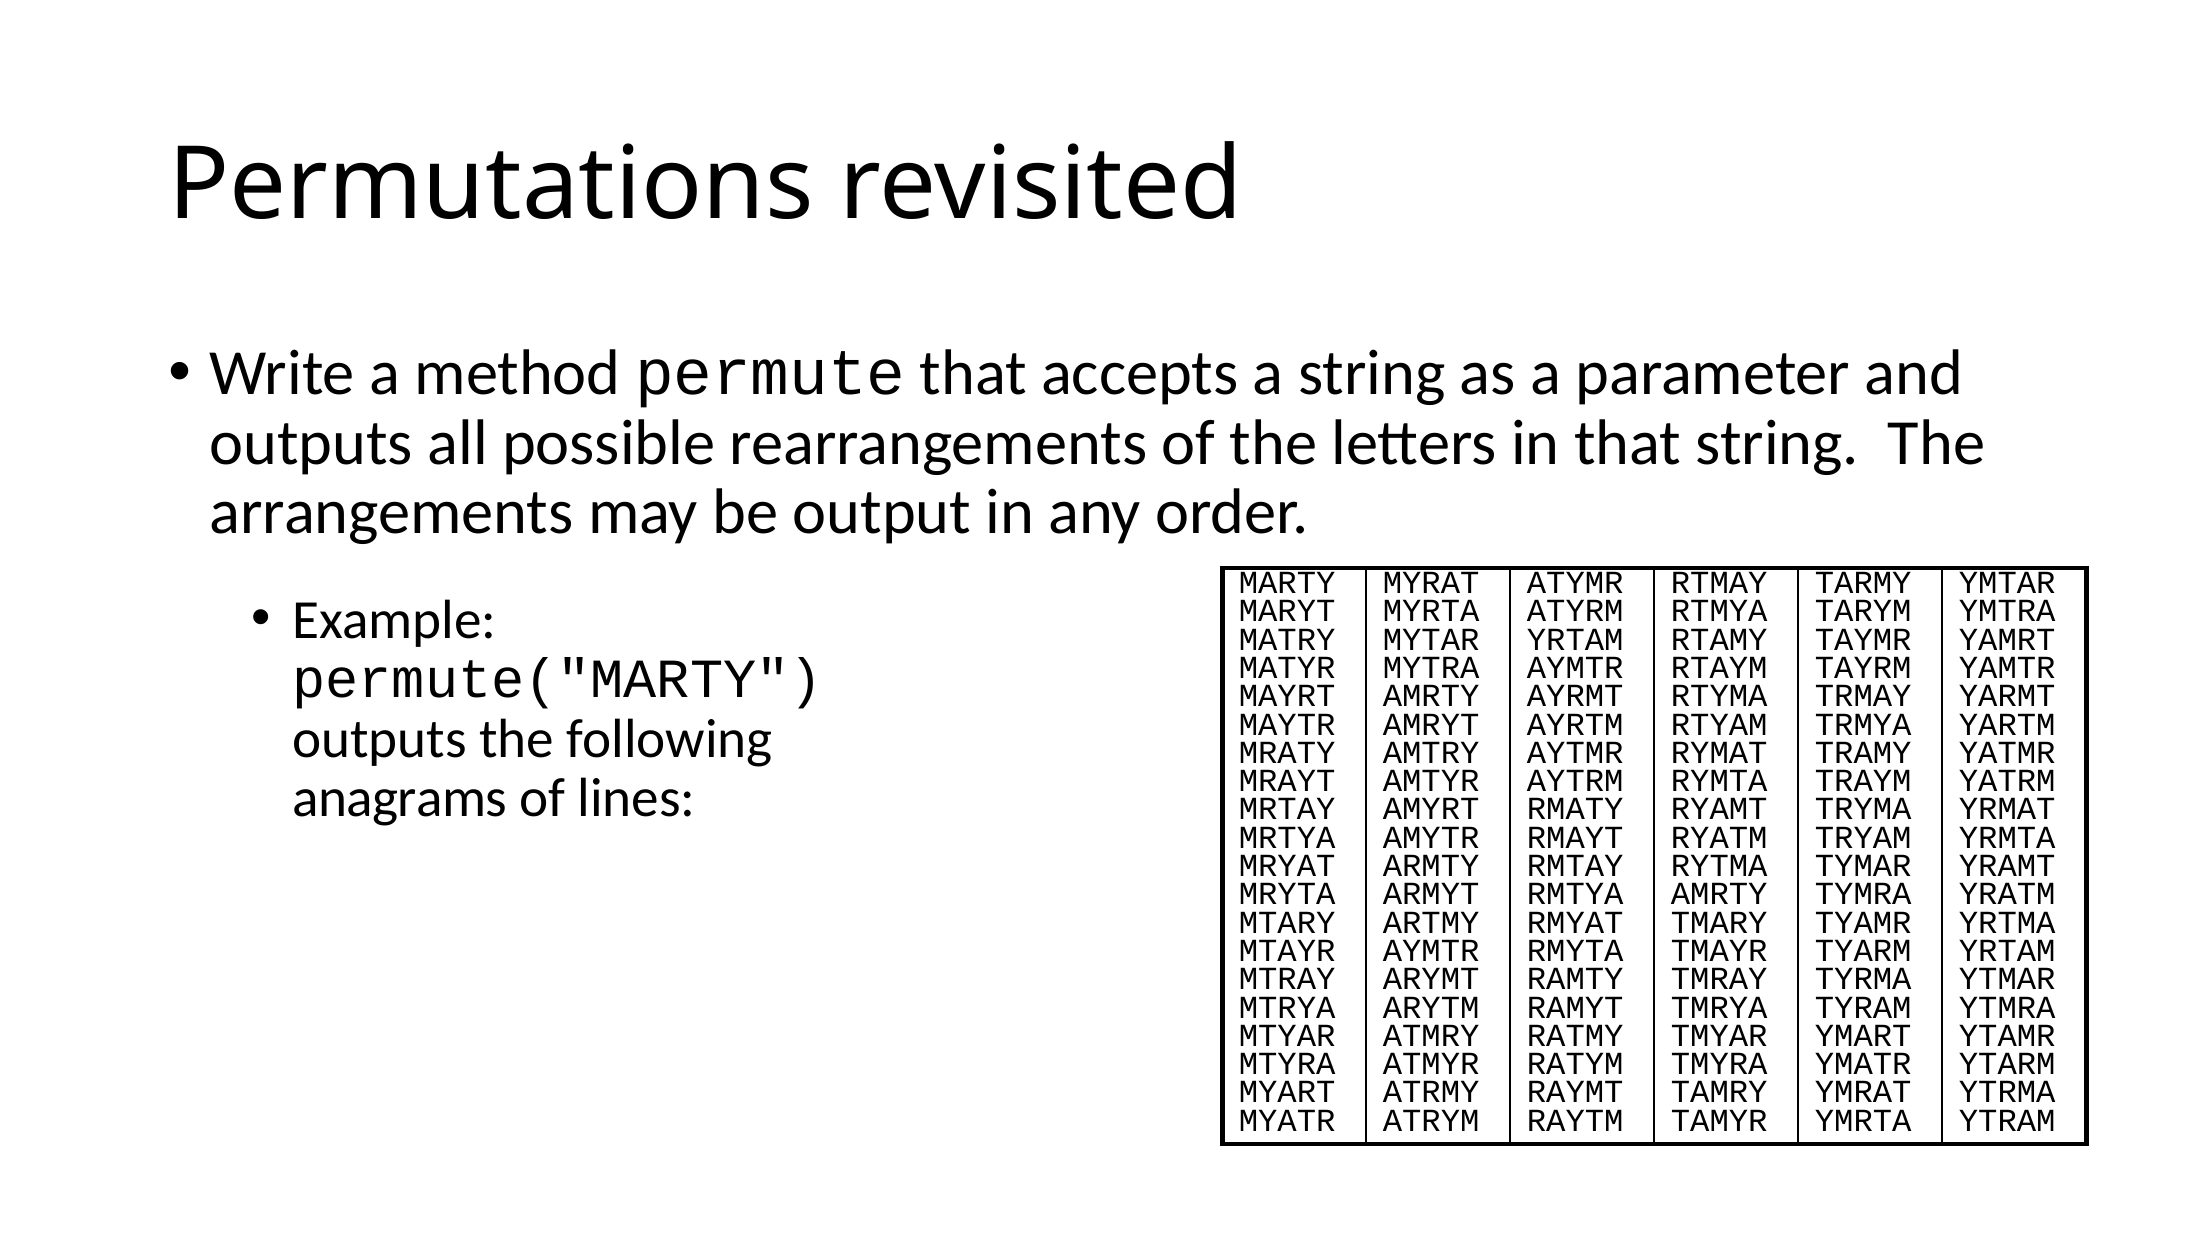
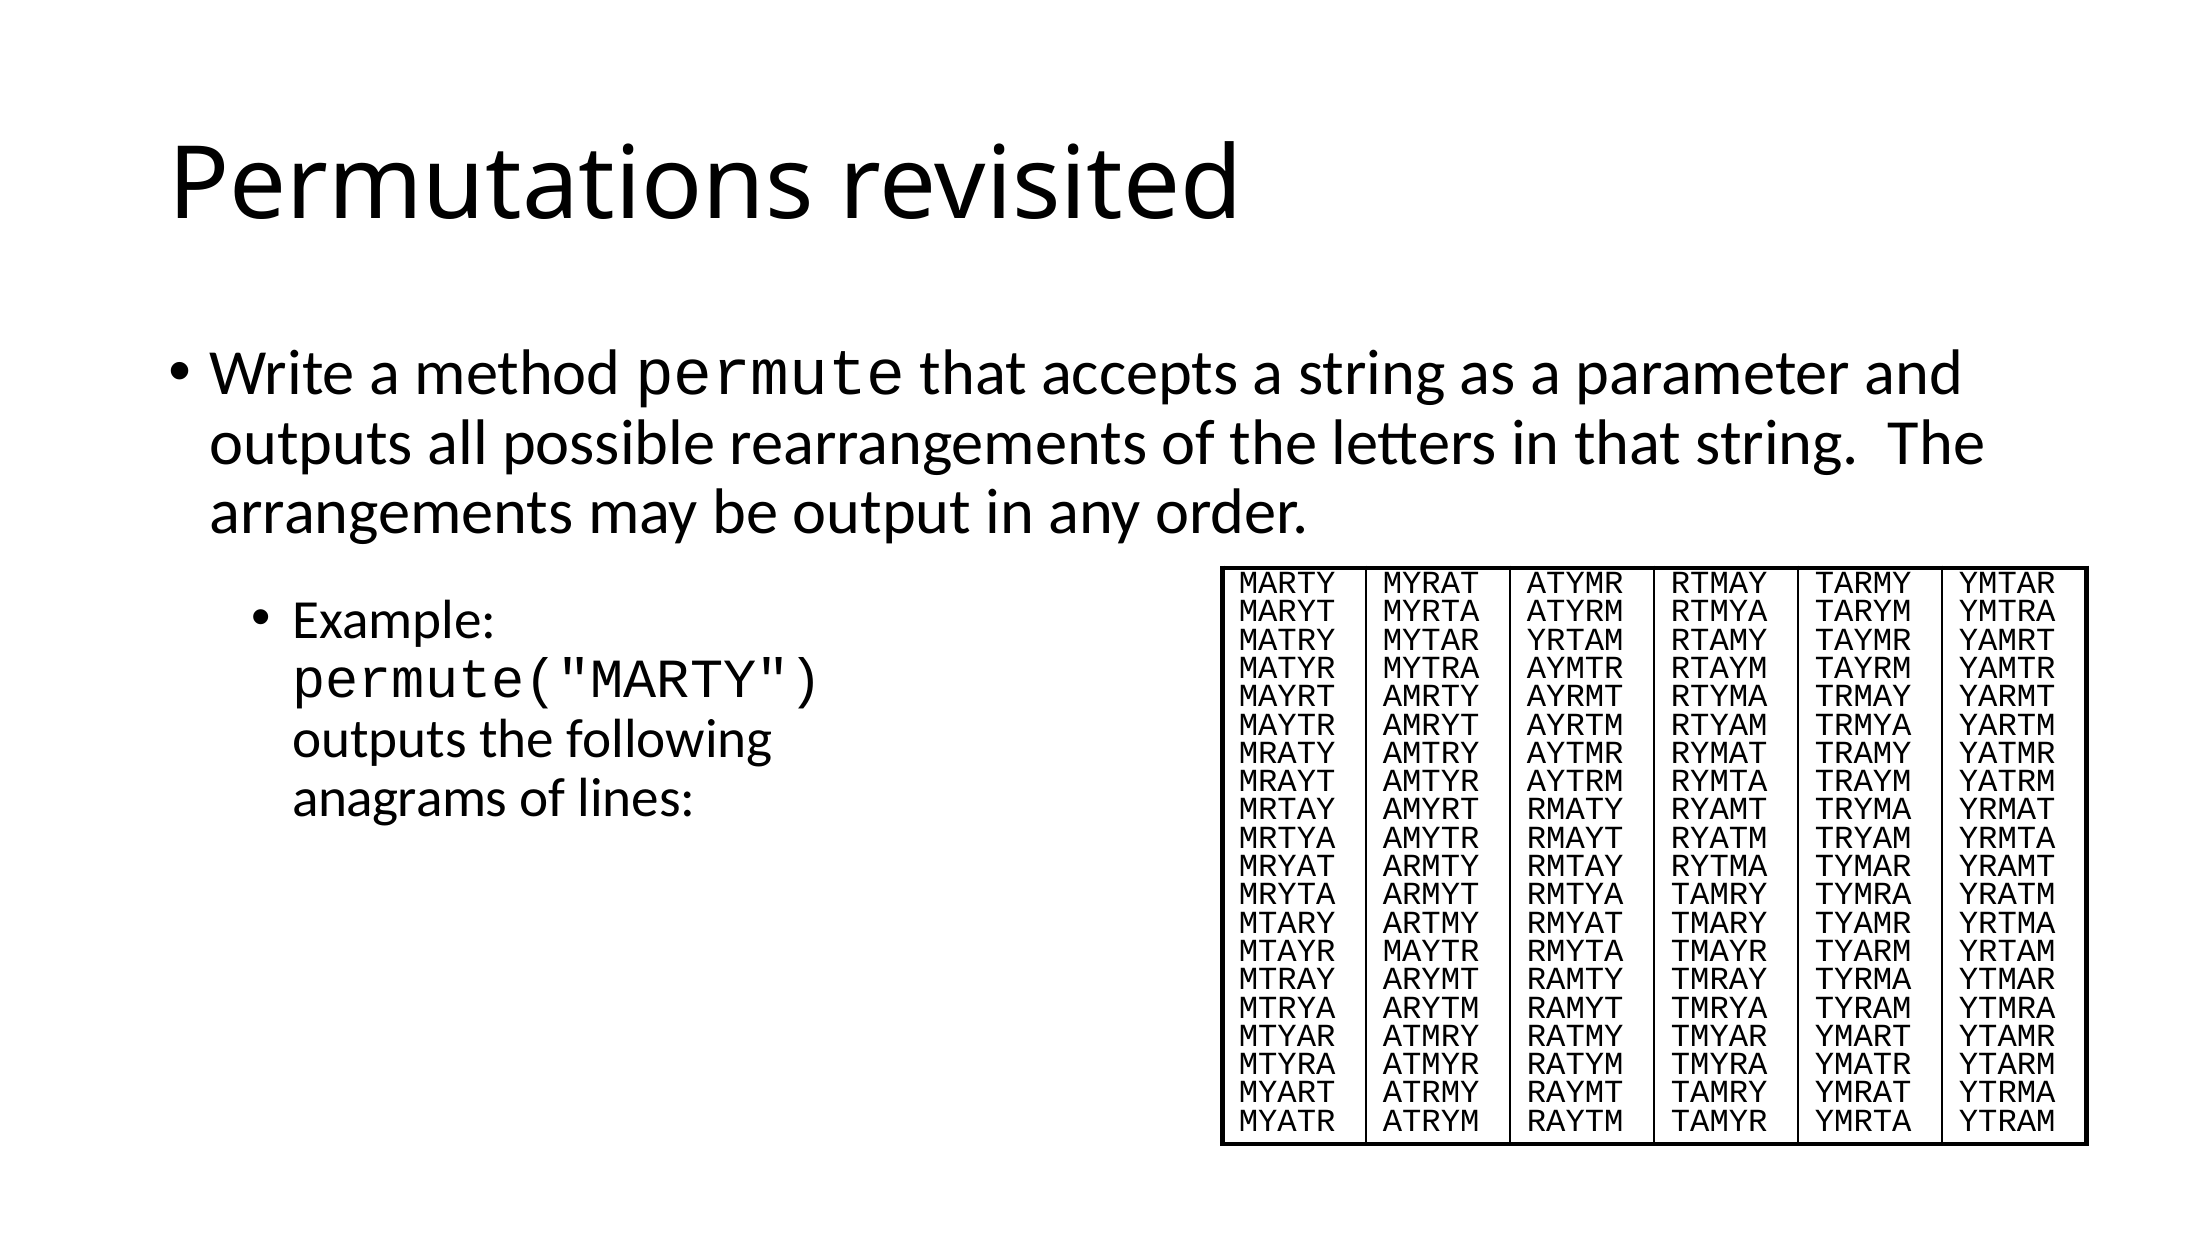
AMRTY: AMRTY -> TAMRY (1719, 894)
AYMTR: AYMTR -> MAYTR (1431, 951)
